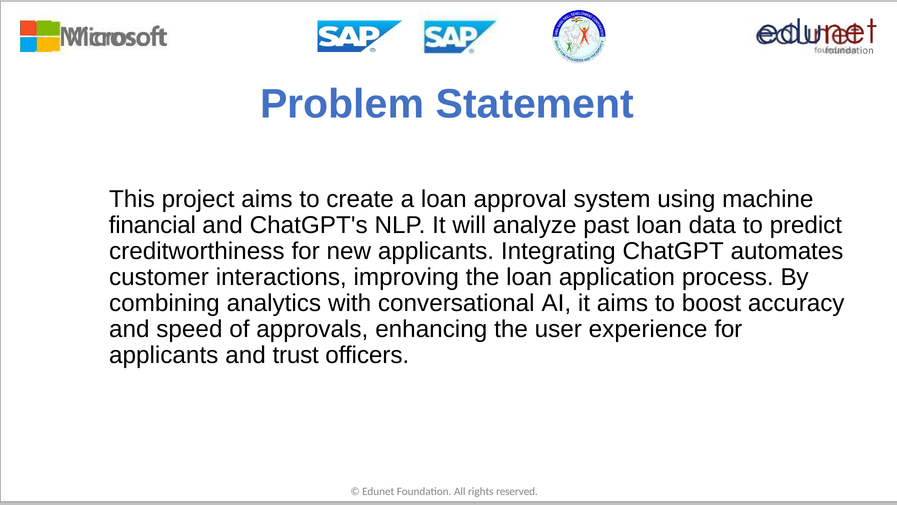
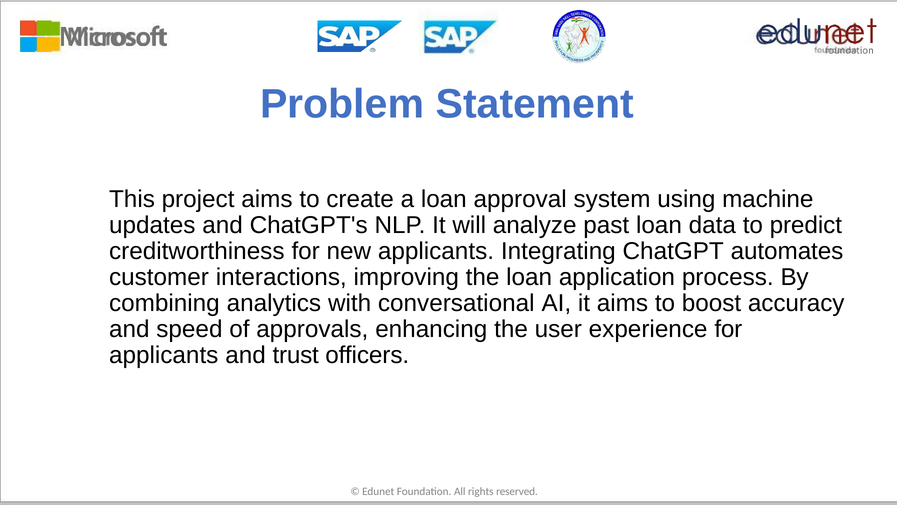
financial: financial -> updates (152, 225)
